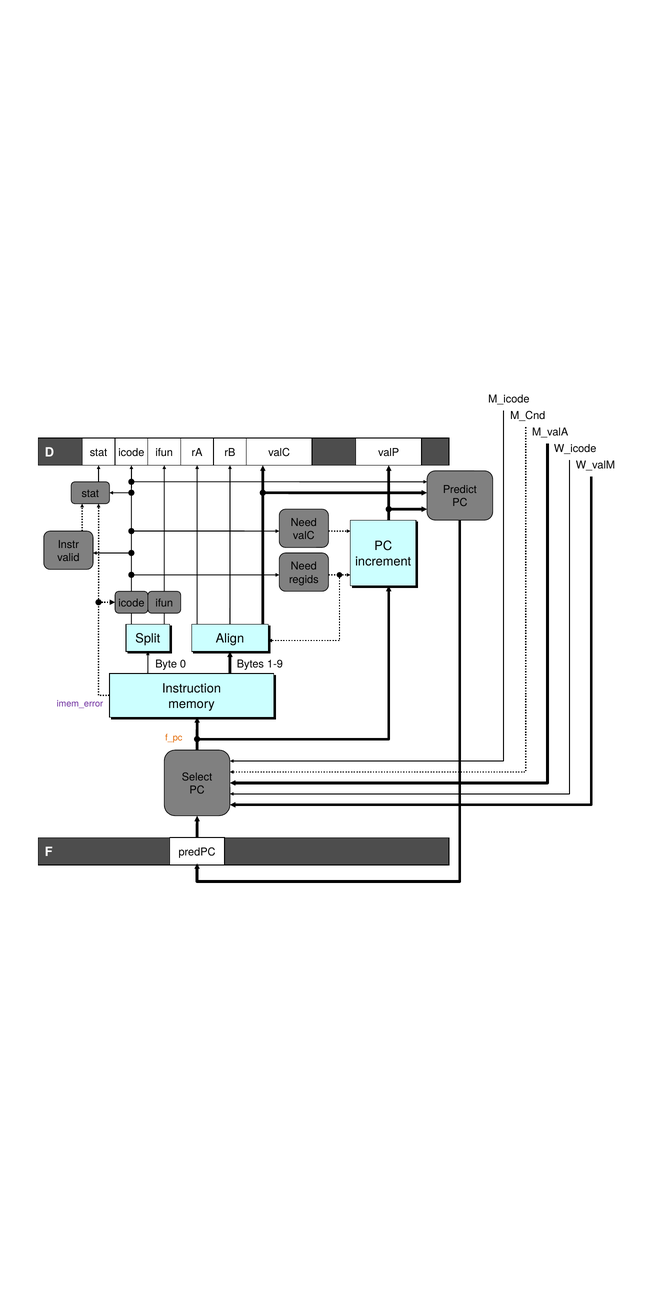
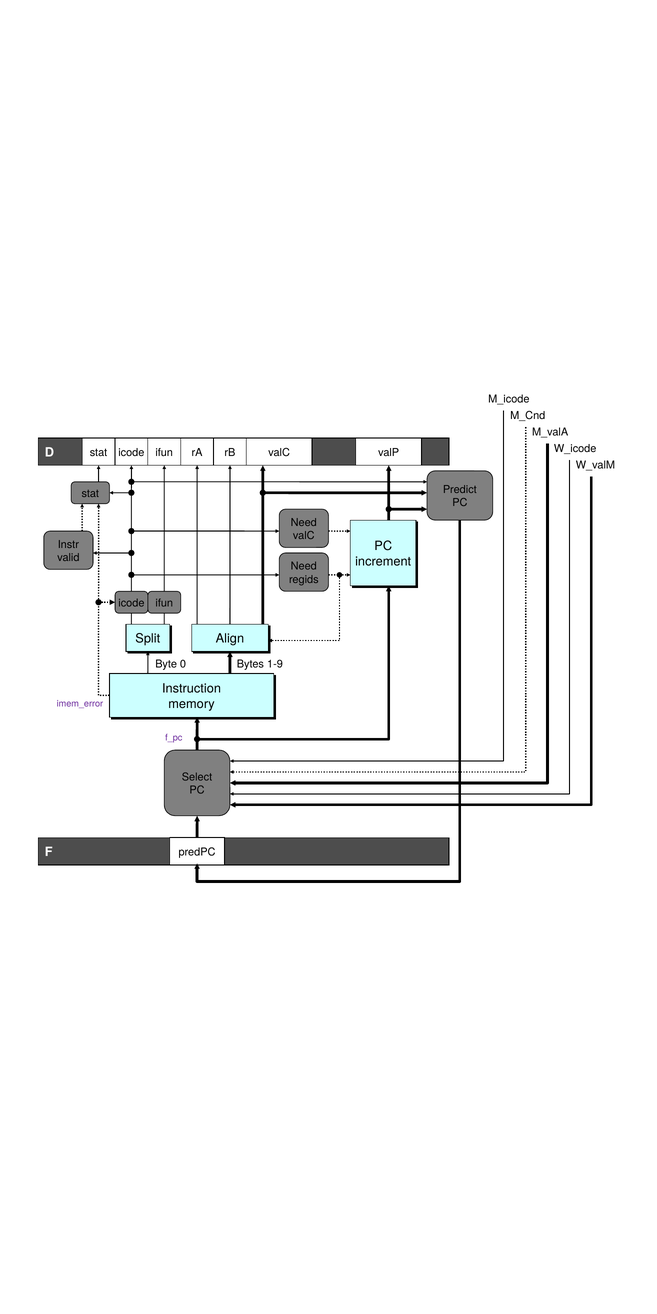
f_pc colour: orange -> purple (174, 738)
